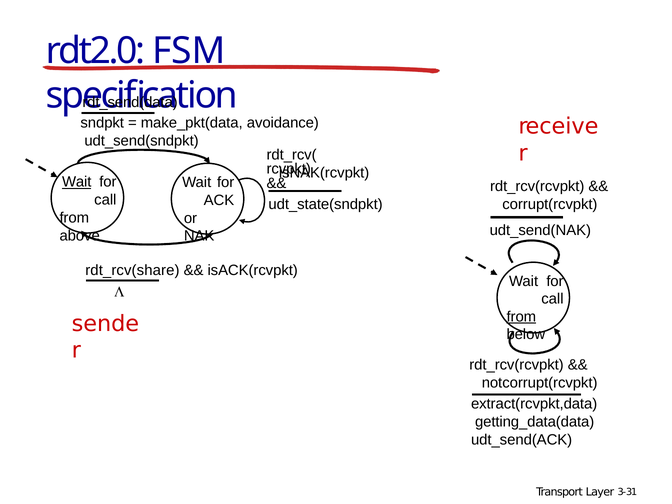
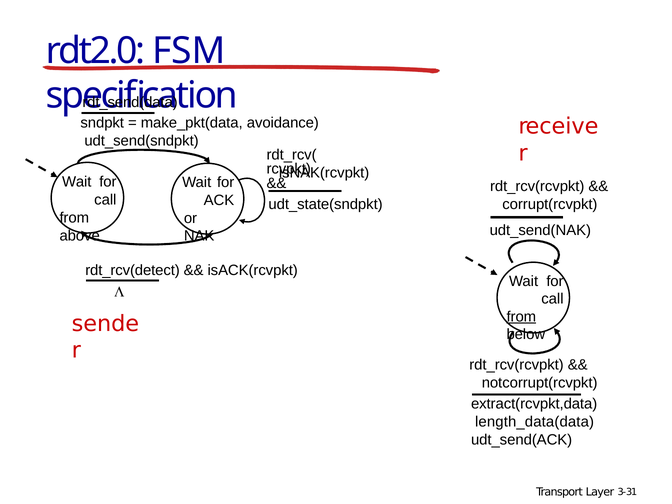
Wait underline: present -> none (77, 182)
rdt_rcv(share: rdt_rcv(share -> rdt_rcv(detect (133, 270)
getting_data(data: getting_data(data -> length_data(data (535, 422)
